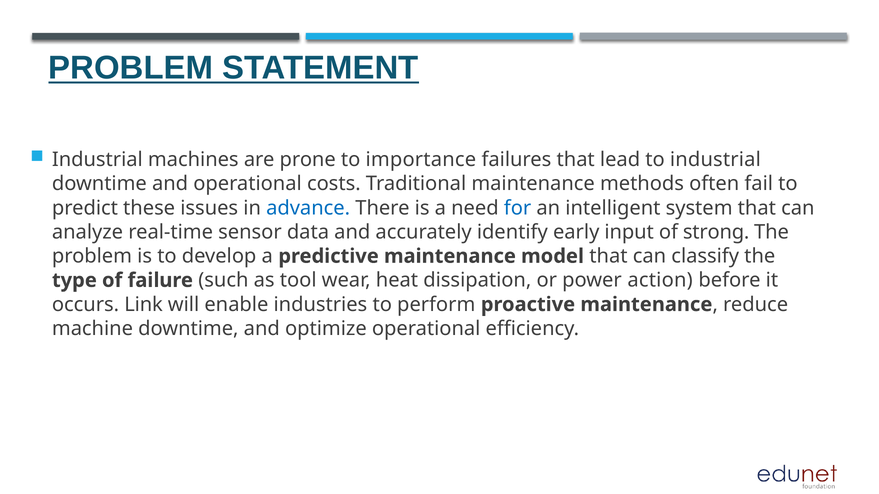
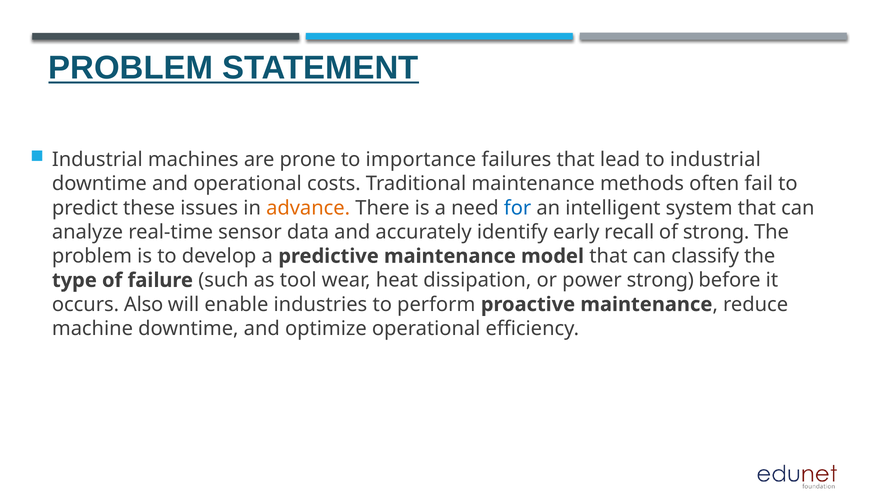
advance colour: blue -> orange (308, 208)
input: input -> recall (629, 232)
power action: action -> strong (660, 281)
Link: Link -> Also (144, 305)
